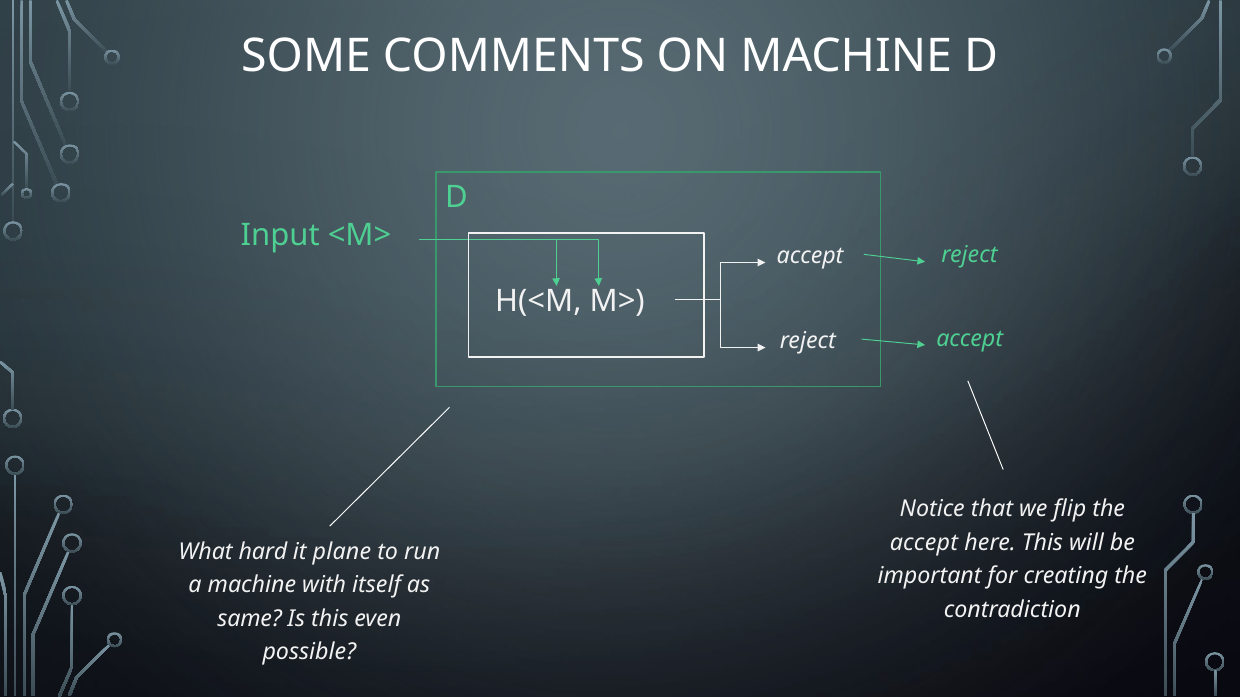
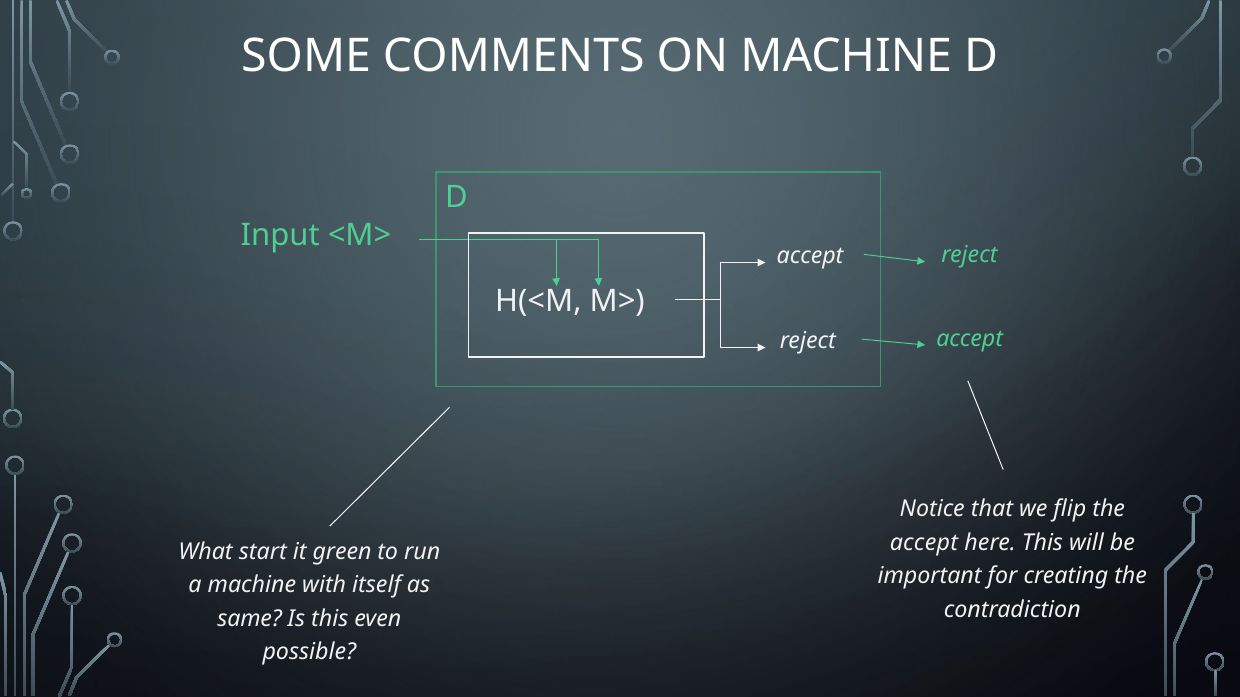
hard: hard -> start (263, 552)
plane: plane -> green (342, 552)
